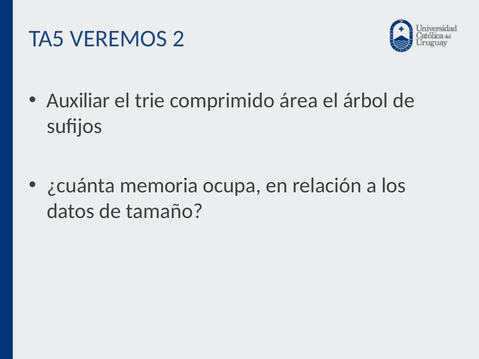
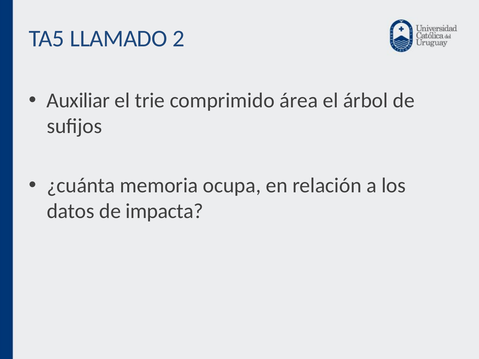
VEREMOS: VEREMOS -> LLAMADO (119, 39)
tamaño: tamaño -> impacta (164, 211)
